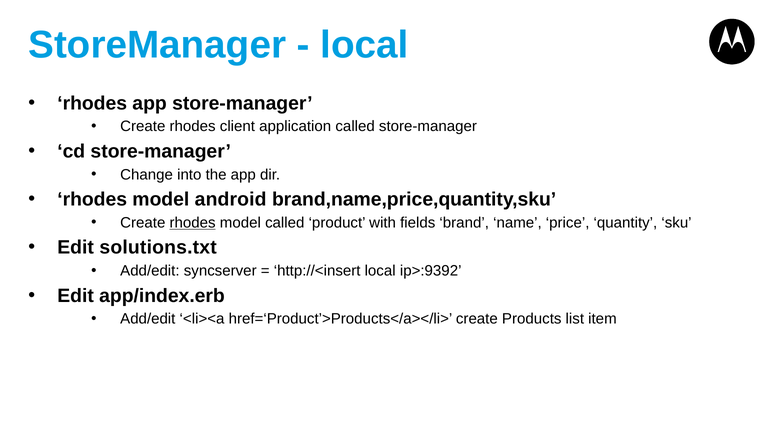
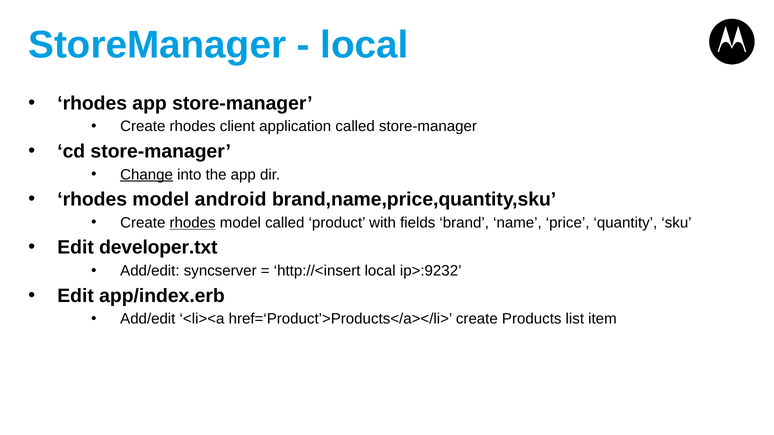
Change underline: none -> present (147, 175)
solutions.txt: solutions.txt -> developer.txt (158, 248)
ip>:9392: ip>:9392 -> ip>:9232 (431, 271)
